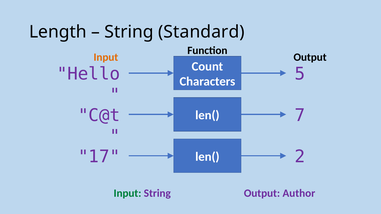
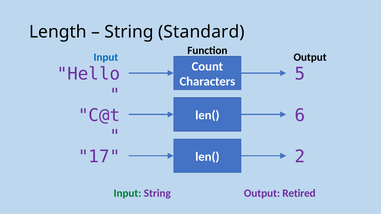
Input colour: orange -> blue (106, 57)
7: 7 -> 6 (300, 115)
Author: Author -> Retired (299, 194)
